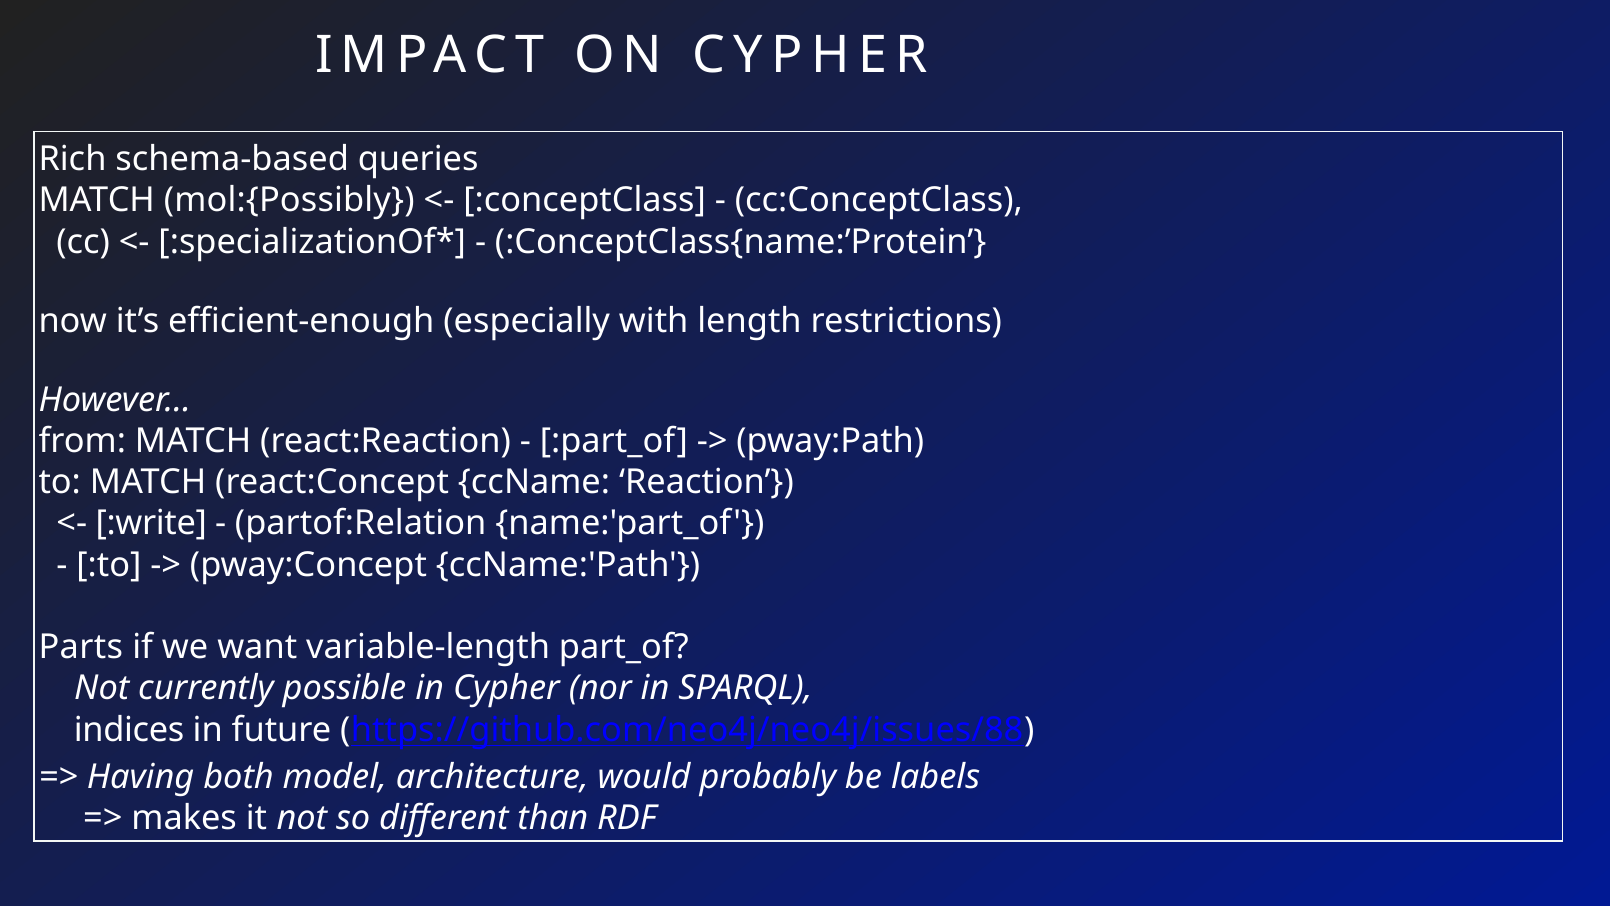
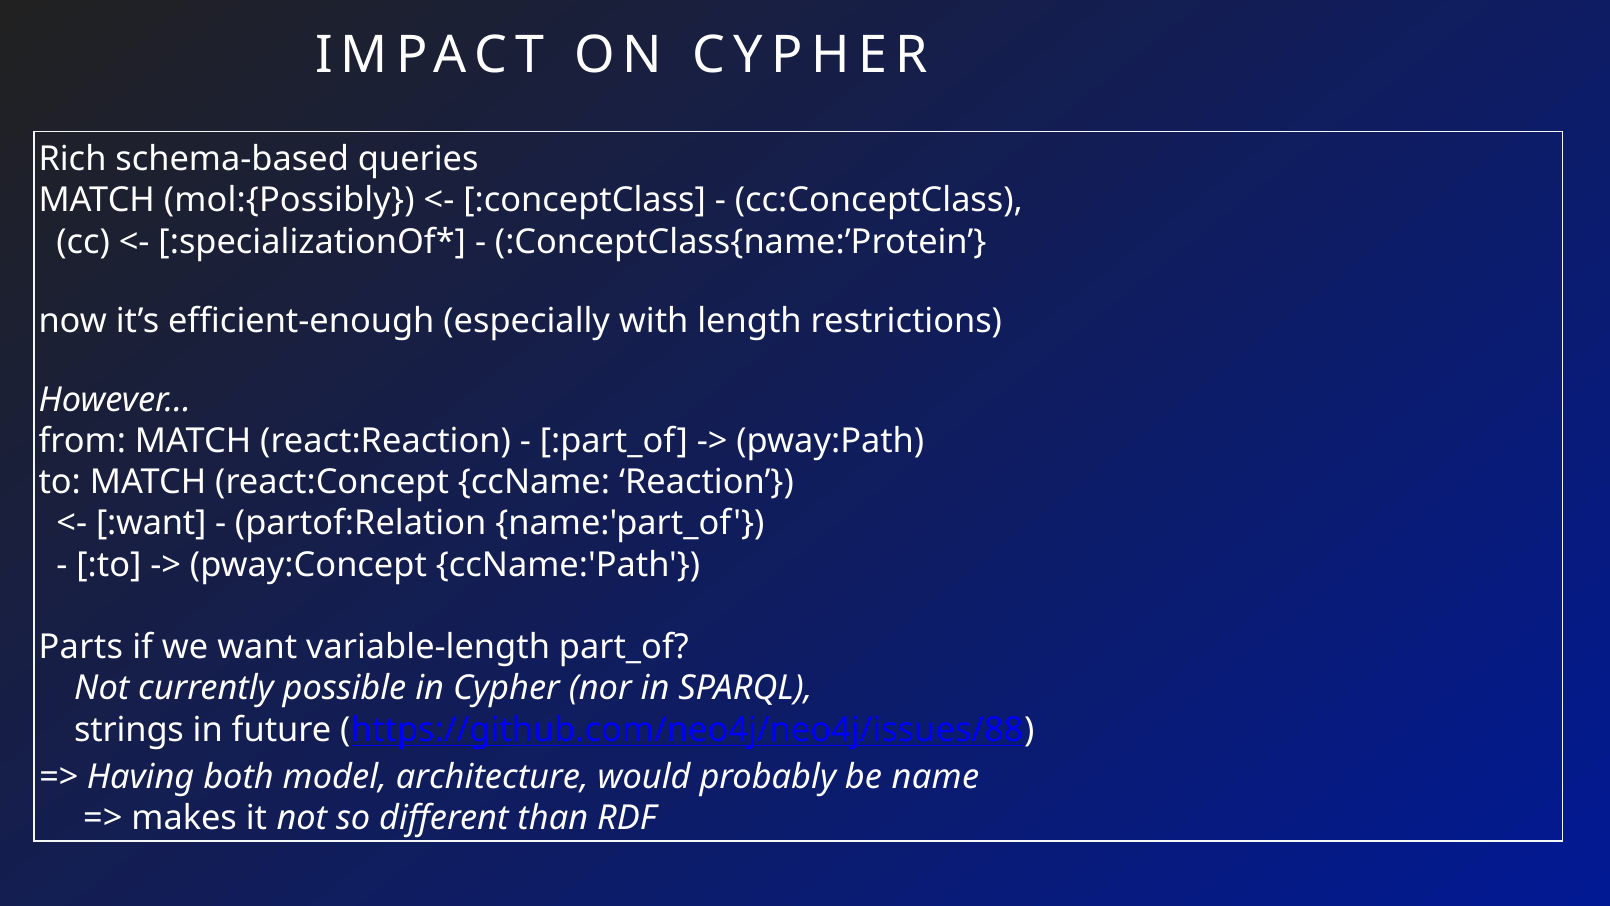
:write: :write -> :want (151, 523)
indices: indices -> strings (129, 730)
labels: labels -> name (935, 776)
